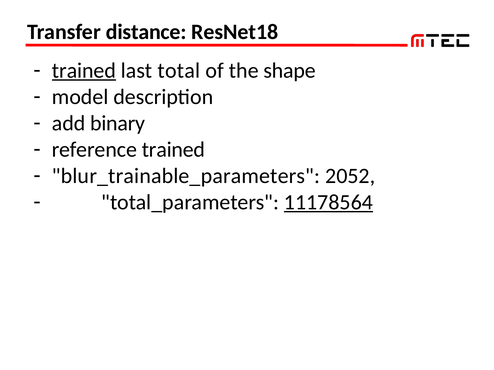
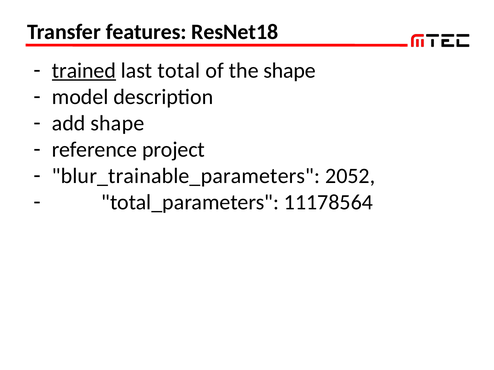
distance: distance -> features (146, 32)
add binary: binary -> shape (117, 123)
reference trained: trained -> project (173, 150)
11178564 underline: present -> none (328, 203)
